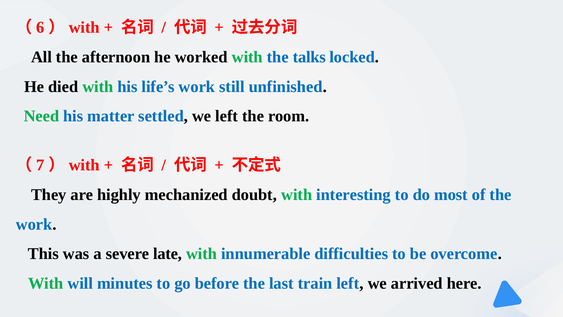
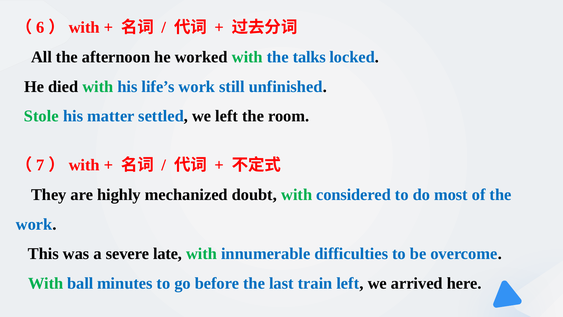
Need: Need -> Stole (41, 116)
interesting: interesting -> considered (354, 194)
will: will -> ball (80, 283)
